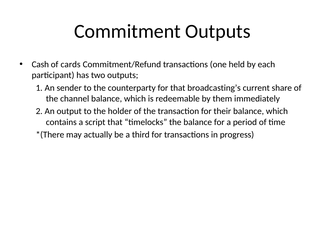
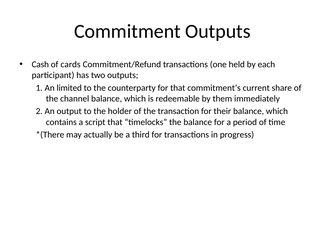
sender: sender -> limited (69, 88)
broadcasting’s: broadcasting’s -> commitment’s (214, 88)
